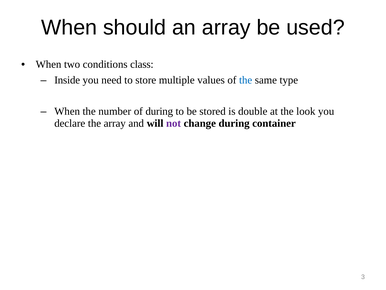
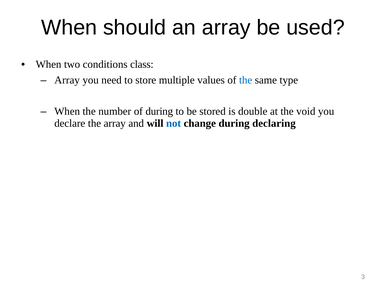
Inside: Inside -> Array (67, 80)
look: look -> void (306, 111)
not colour: purple -> blue (174, 123)
container: container -> declaring (274, 123)
